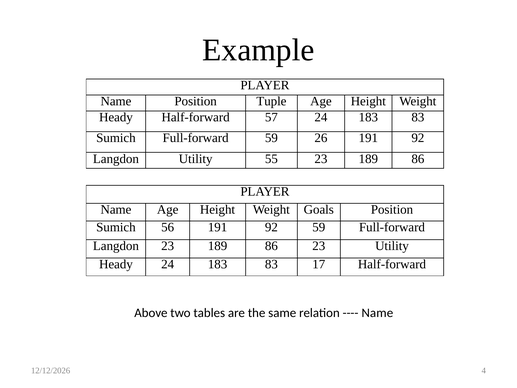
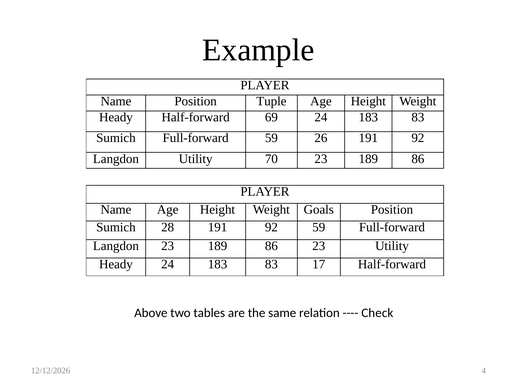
57: 57 -> 69 (271, 117)
55: 55 -> 70 (271, 159)
56: 56 -> 28 (168, 227)
Name: Name -> Check (377, 313)
